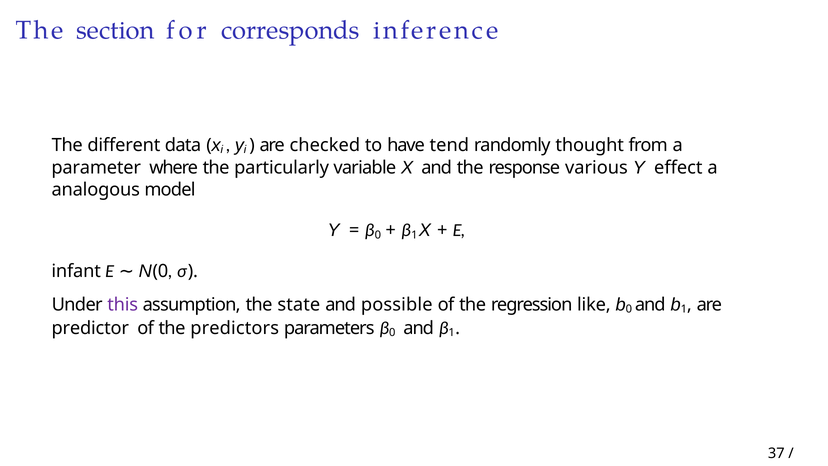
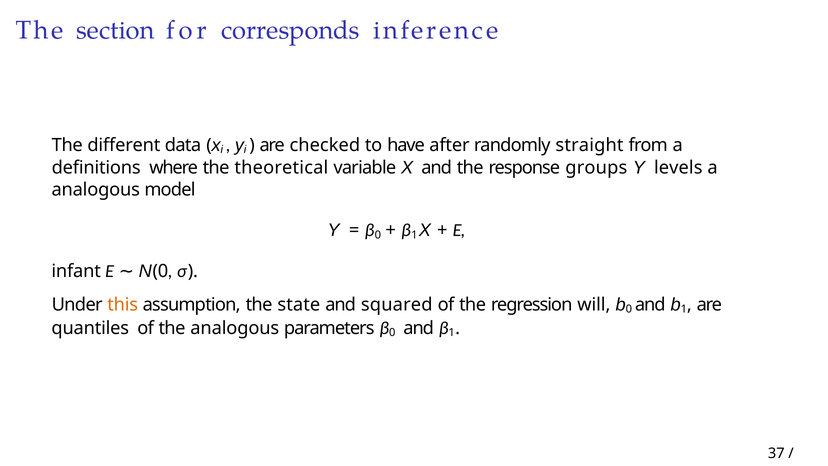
tend: tend -> after (449, 145)
thought: thought -> straight (590, 145)
parameter: parameter -> definitions (96, 168)
particularly: particularly -> theoretical (281, 168)
various: various -> groups (596, 168)
effect: effect -> levels (678, 168)
this colour: purple -> orange (123, 305)
possible: possible -> squared (397, 305)
like: like -> will (594, 305)
predictor: predictor -> quantiles (90, 328)
the predictors: predictors -> analogous (235, 328)
